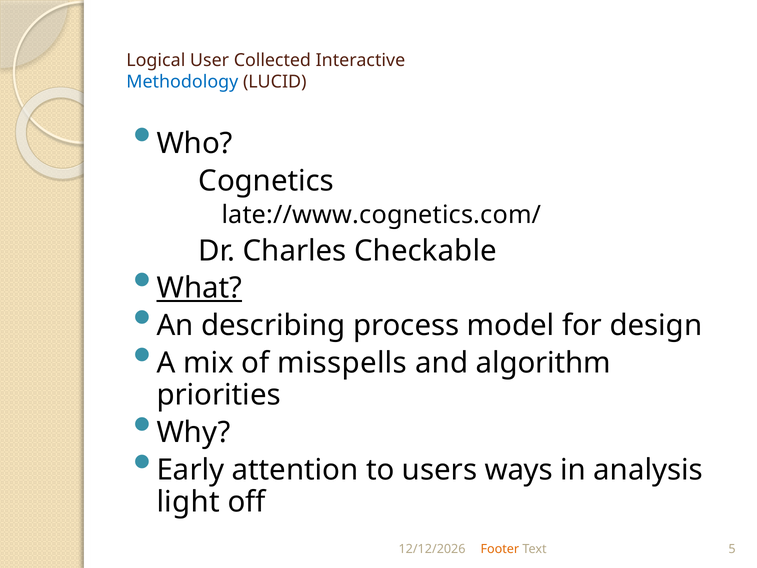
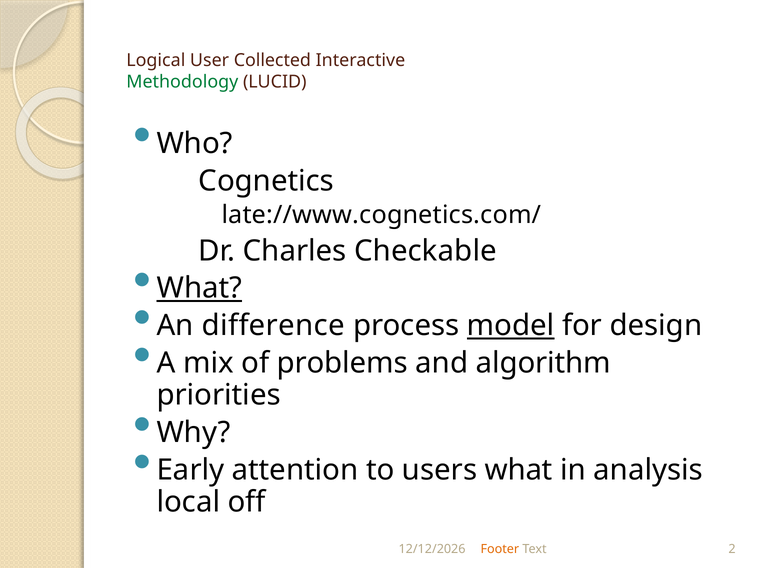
Methodology colour: blue -> green (182, 82)
describing: describing -> difference (273, 326)
model underline: none -> present (511, 326)
misspells: misspells -> problems (342, 363)
users ways: ways -> what (519, 470)
light: light -> local (188, 502)
5: 5 -> 2 (732, 549)
